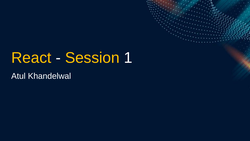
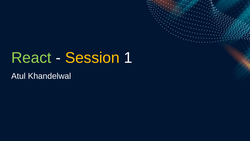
React colour: yellow -> light green (31, 58)
